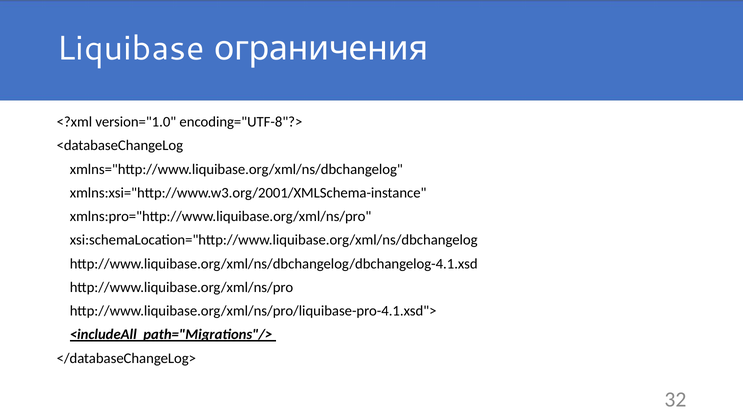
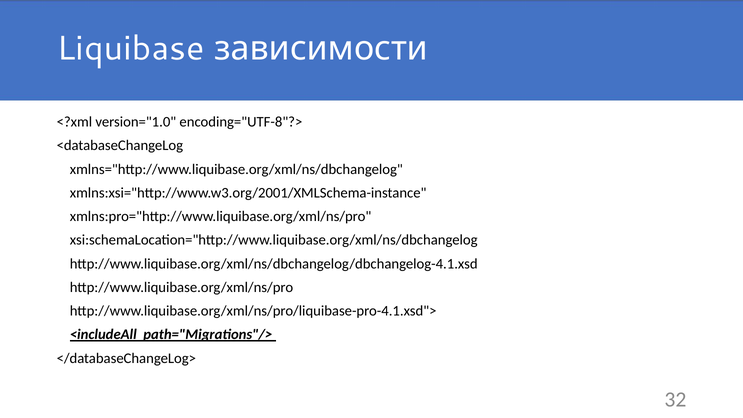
ограничения: ограничения -> зависимости (321, 48)
